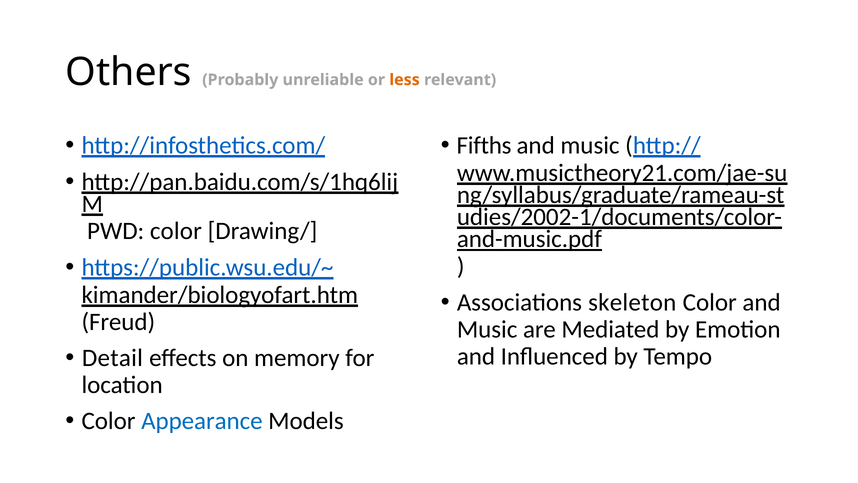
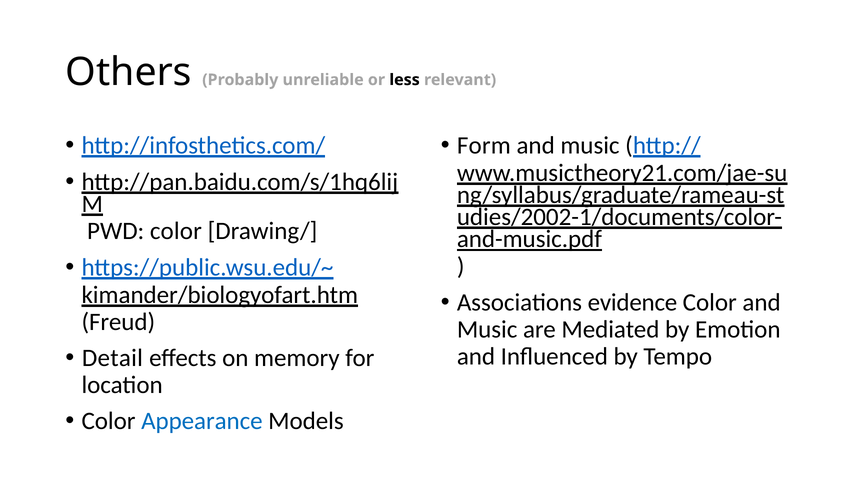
less colour: orange -> black (405, 80)
Fifths: Fifths -> Form (484, 145)
skeleton: skeleton -> evidence (632, 302)
